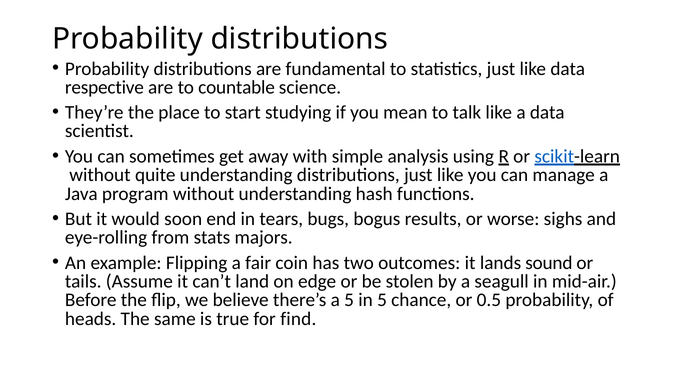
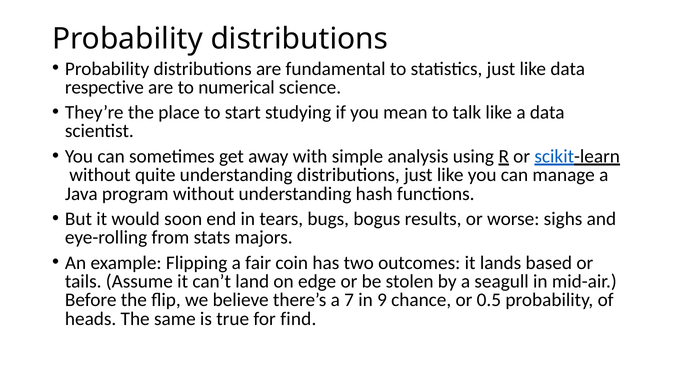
countable: countable -> numerical (237, 88)
sound: sound -> based (549, 263)
a 5: 5 -> 7 (349, 301)
in 5: 5 -> 9 (382, 301)
